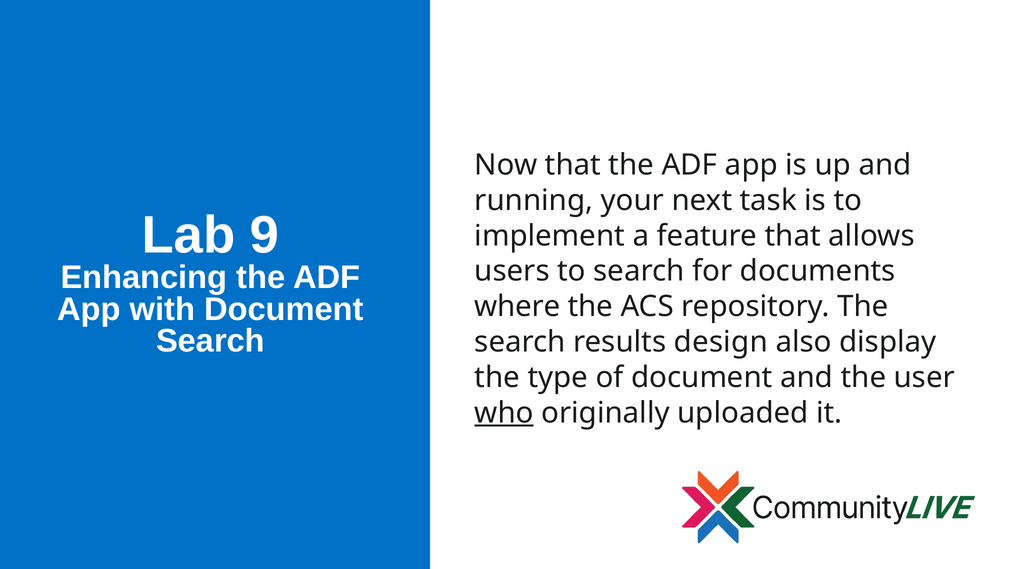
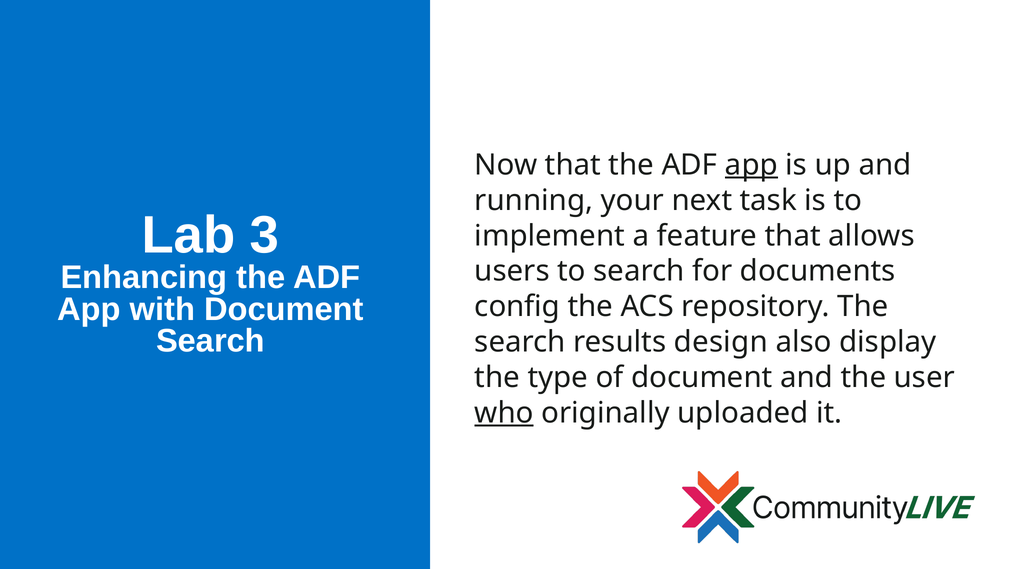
app underline: none -> present (751, 165)
9: 9 -> 3 (265, 235)
where: where -> config (517, 307)
